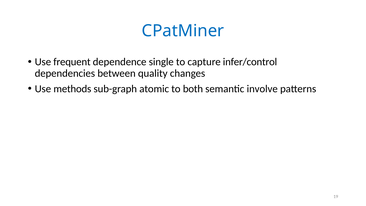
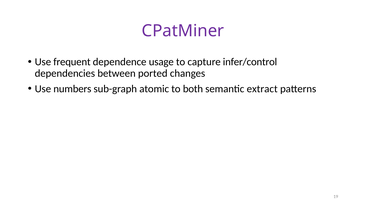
CPatMiner colour: blue -> purple (183, 31)
single: single -> usage (161, 62)
quality: quality -> ported (153, 73)
methods: methods -> numbers (72, 89)
involve: involve -> extract (262, 89)
